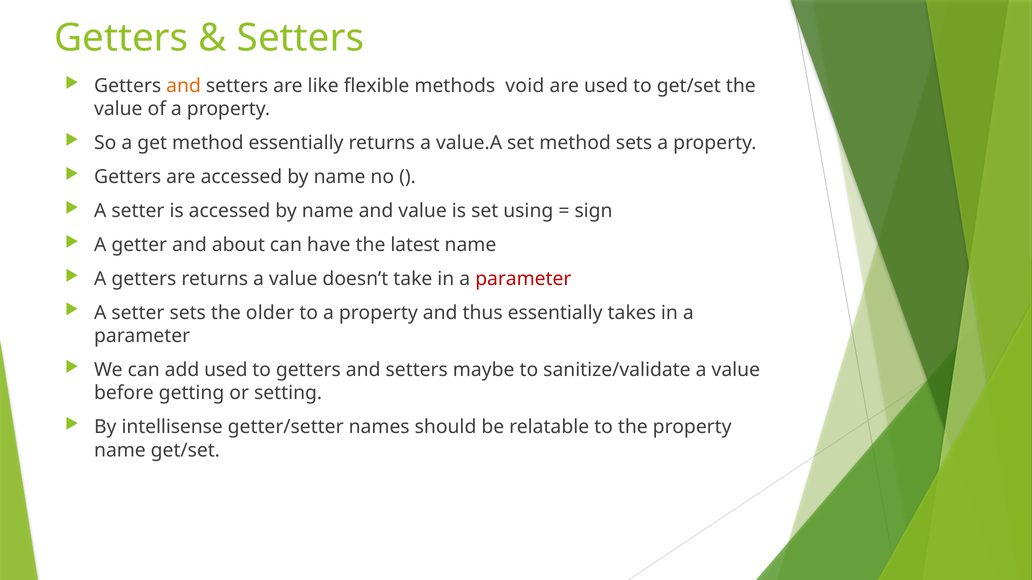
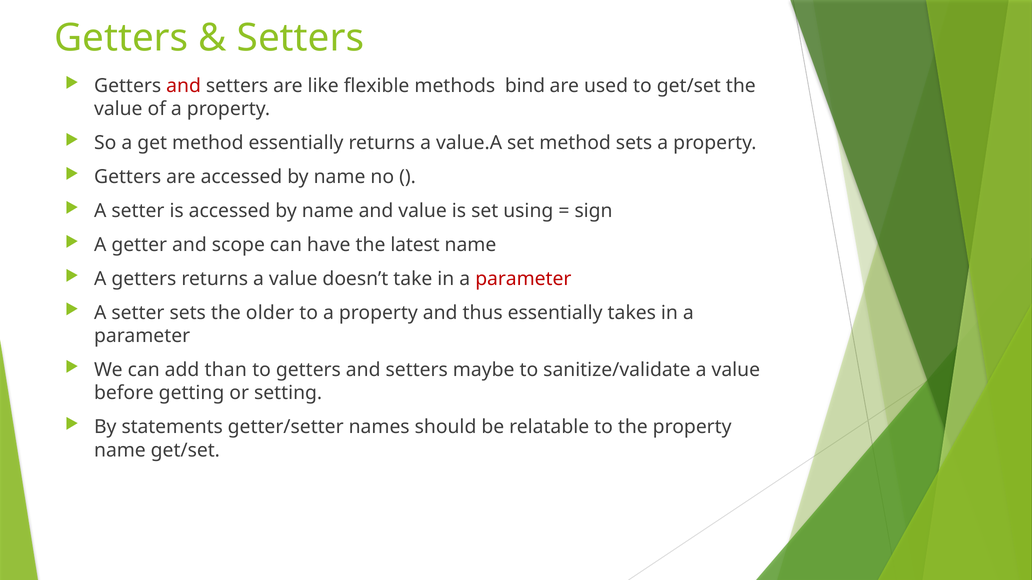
and colour: orange -> red (184, 86)
void: void -> bind (525, 86)
about: about -> scope (238, 245)
add used: used -> than (226, 370)
intellisense: intellisense -> statements (172, 427)
